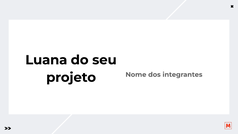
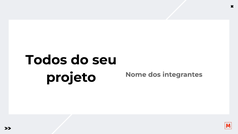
Luana: Luana -> Todos (46, 60)
